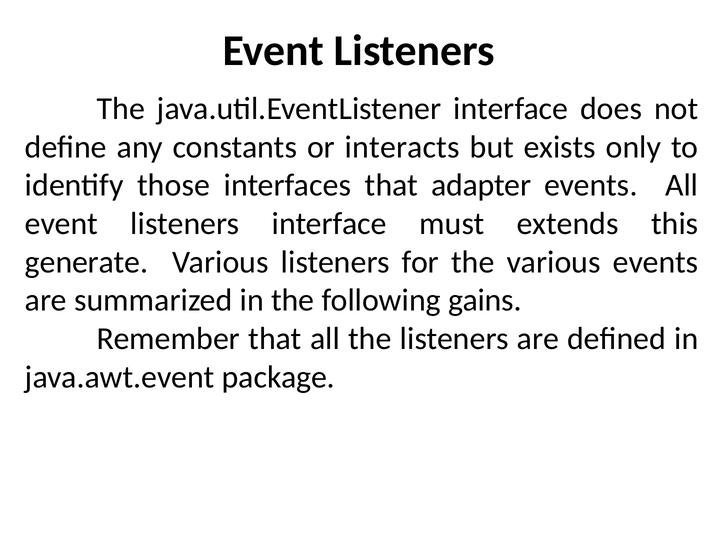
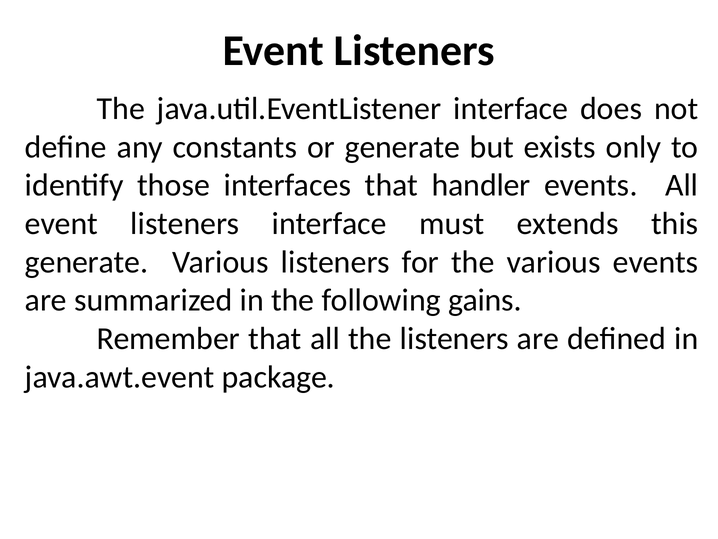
or interacts: interacts -> generate (402, 147)
adapter: adapter -> handler (481, 185)
